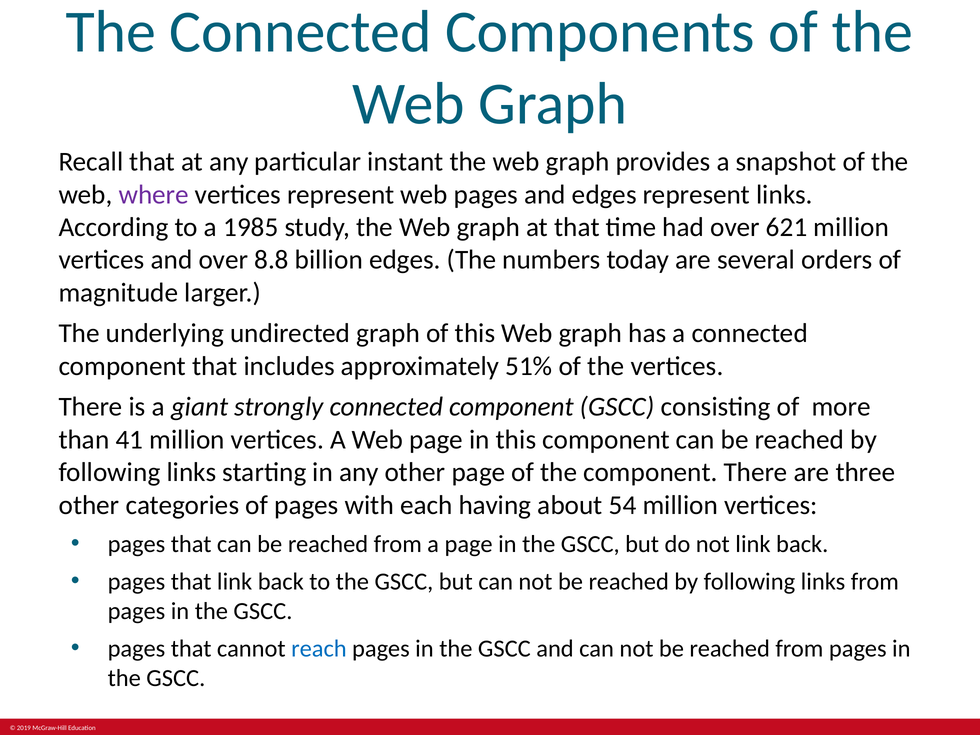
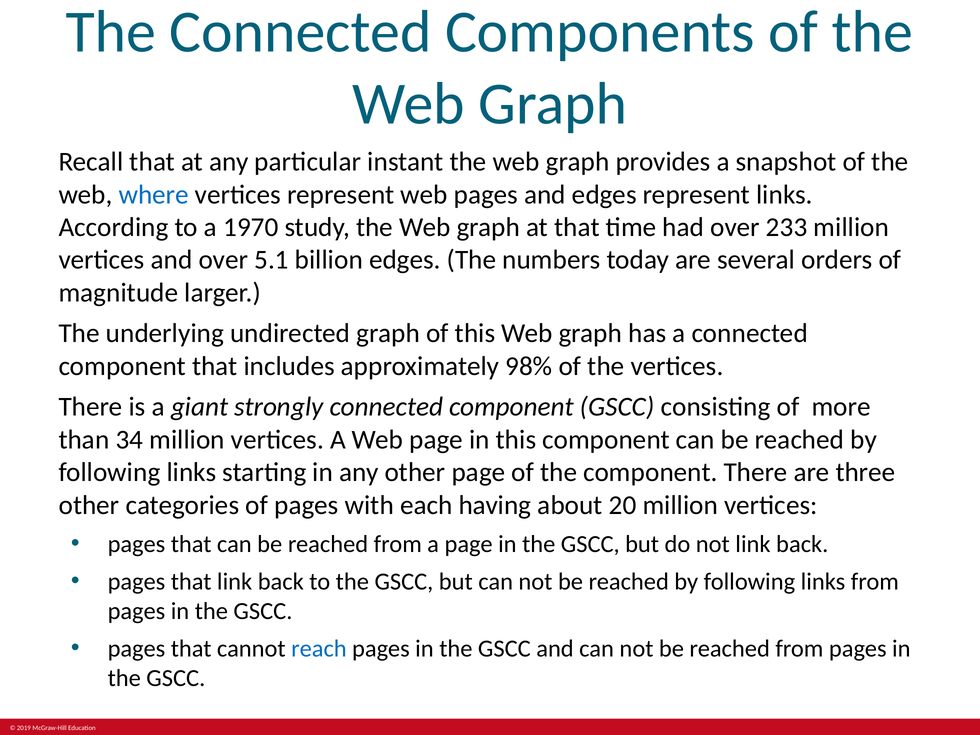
where colour: purple -> blue (154, 195)
1985: 1985 -> 1970 (251, 227)
621: 621 -> 233 (787, 227)
8.8: 8.8 -> 5.1 (271, 260)
51%: 51% -> 98% (529, 366)
41: 41 -> 34 (129, 440)
54: 54 -> 20 (623, 505)
